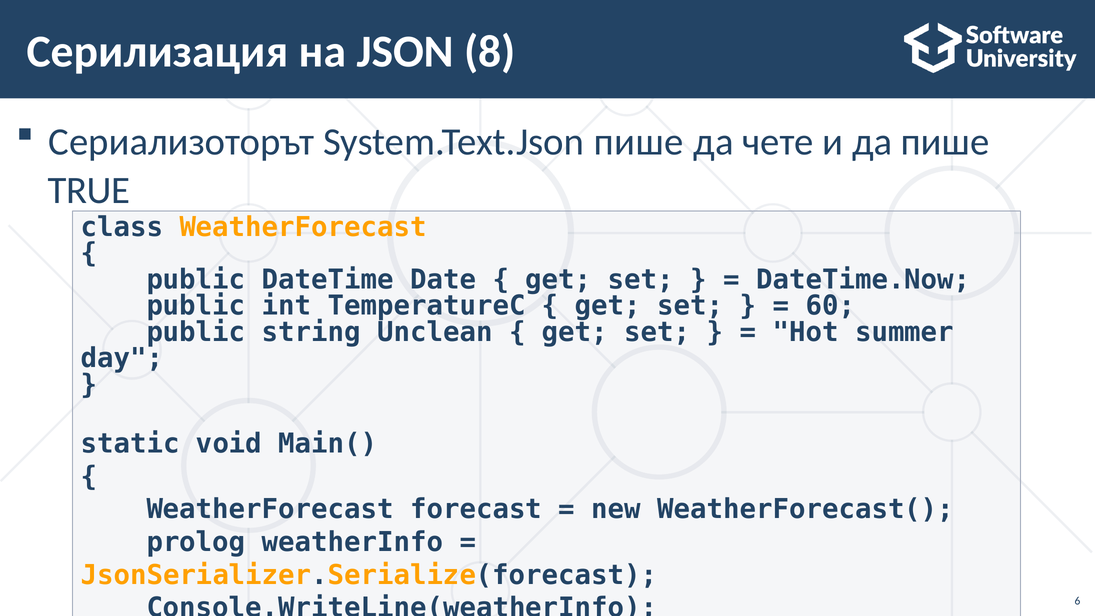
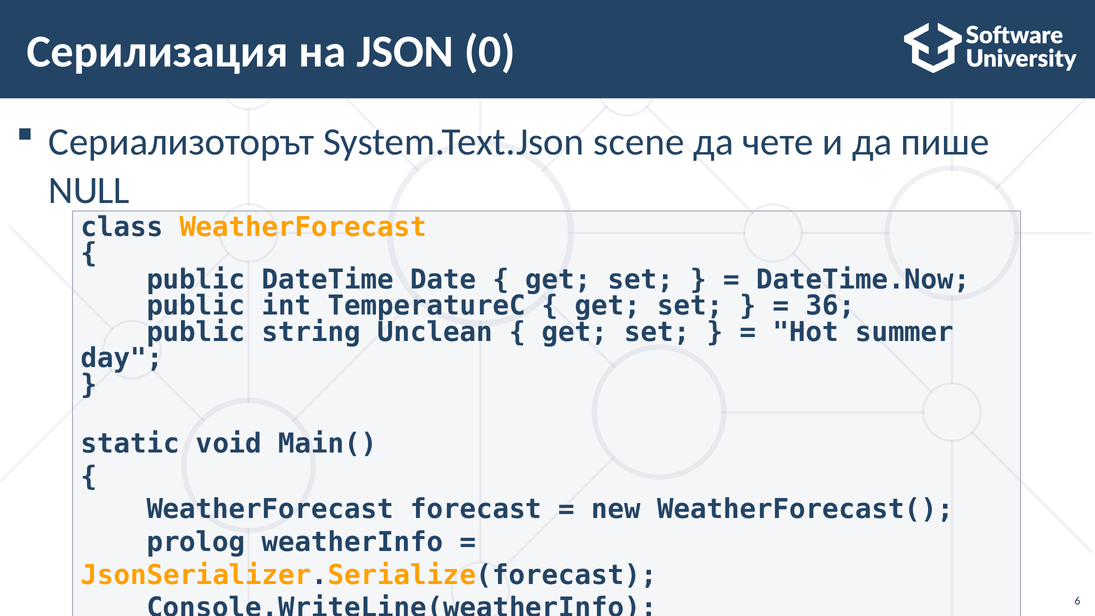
8: 8 -> 0 (490, 52)
System.Text.Json пише: пише -> scene (639, 142)
TRUE: TRUE -> NULL (89, 191)
60: 60 -> 36 (830, 306)
